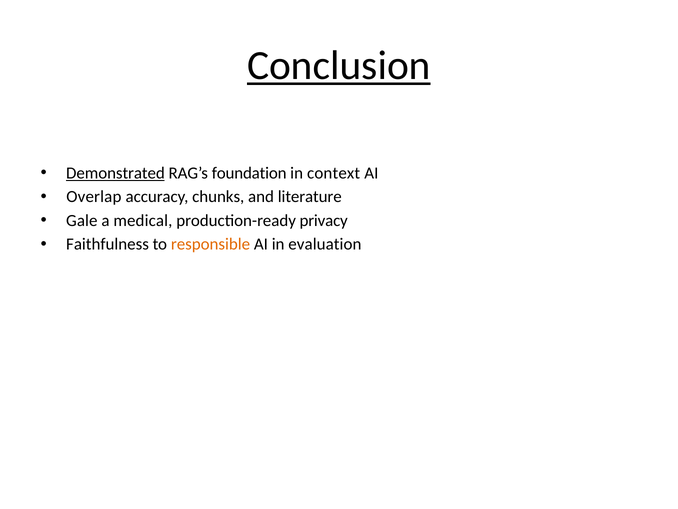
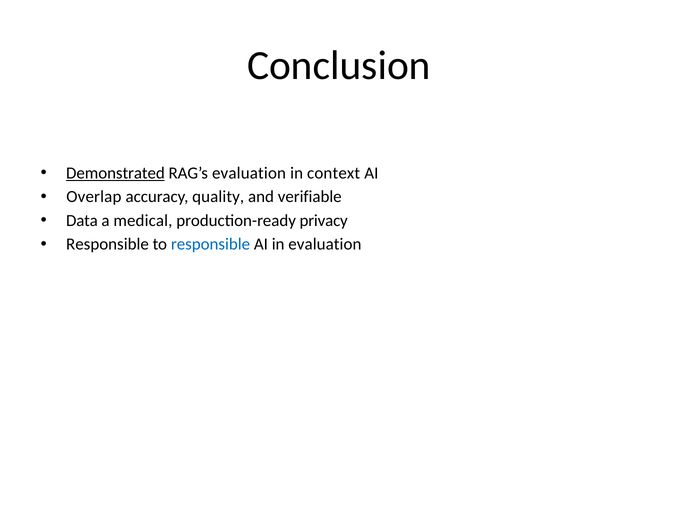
Conclusion underline: present -> none (339, 66)
RAG’s foundation: foundation -> evaluation (249, 173)
chunks: chunks -> quality (218, 197)
literature: literature -> verifiable (310, 197)
Gale: Gale -> Data (82, 220)
Faithfulness: Faithfulness -> Responsible (107, 244)
responsible colour: orange -> blue (210, 244)
